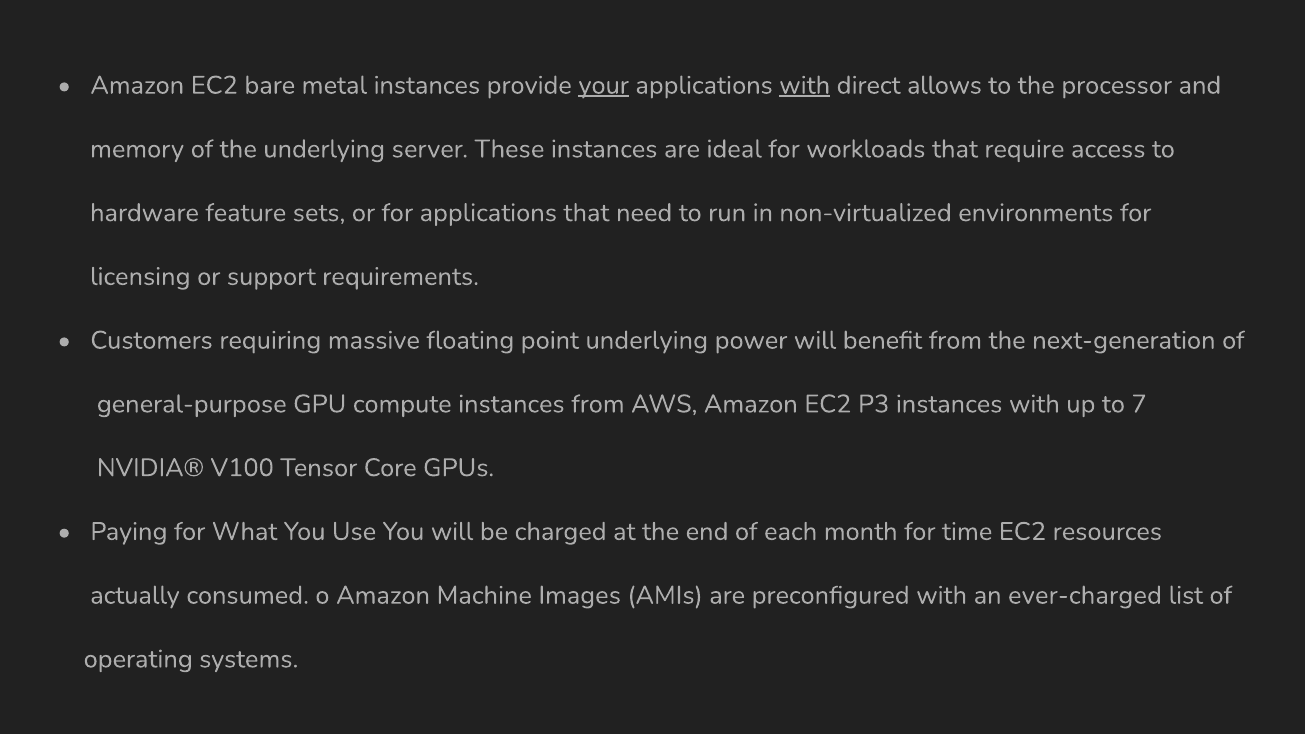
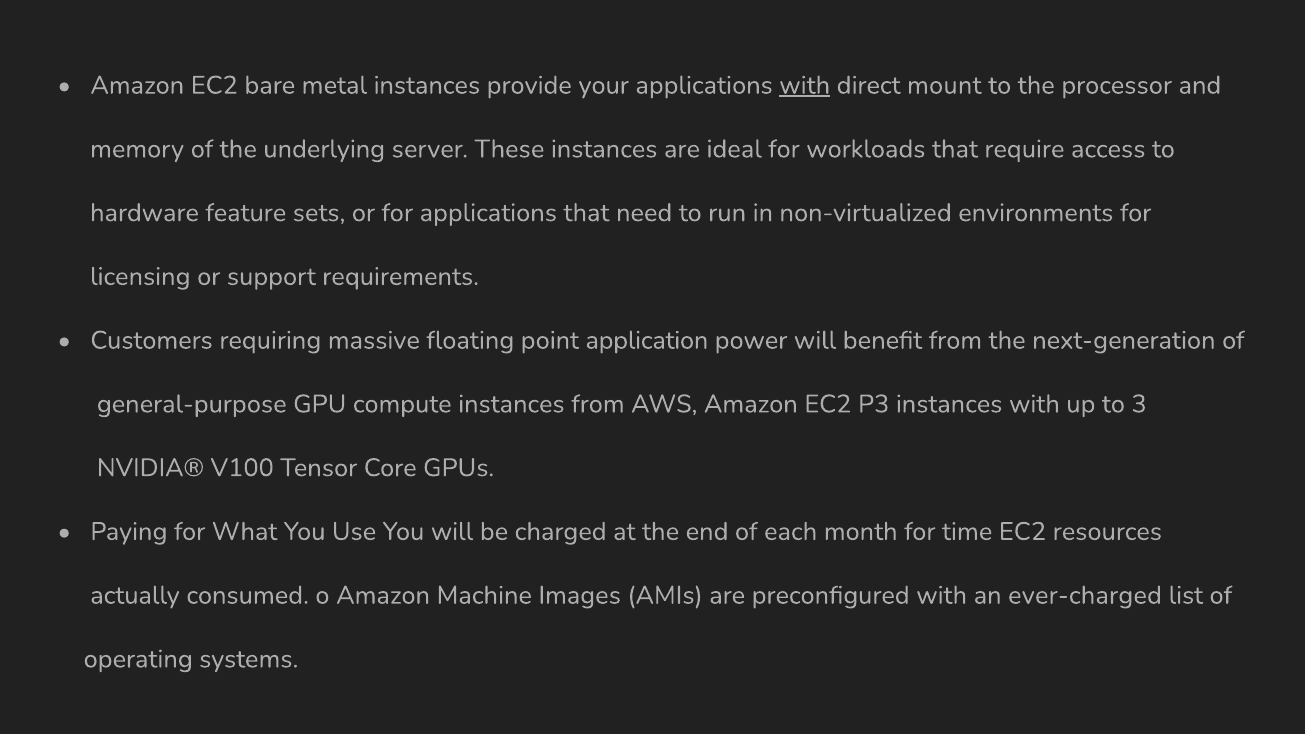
your underline: present -> none (604, 85)
allows: allows -> mount (944, 85)
point underlying: underlying -> application (647, 340)
7: 7 -> 3 (1139, 404)
